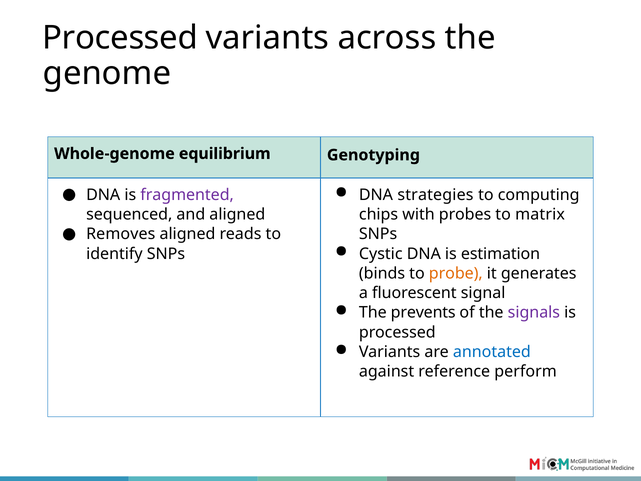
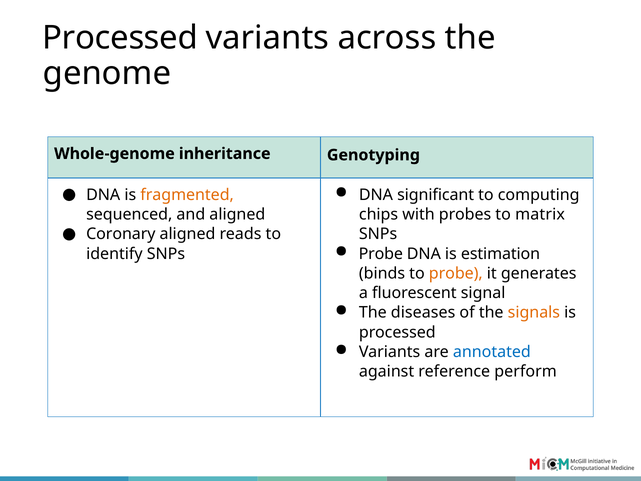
equilibrium: equilibrium -> inheritance (225, 154)
strategies: strategies -> significant (436, 195)
fragmented colour: purple -> orange (187, 195)
Removes: Removes -> Coronary (121, 234)
Cystic: Cystic -> Probe (381, 254)
prevents: prevents -> diseases (423, 313)
signals colour: purple -> orange (534, 313)
